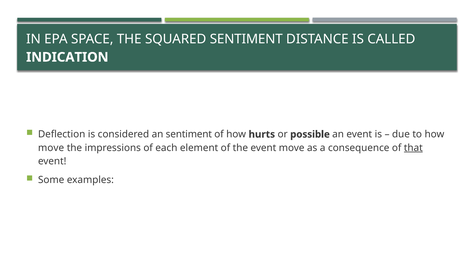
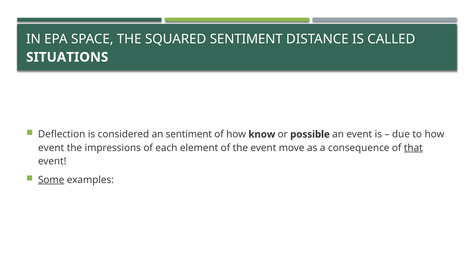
INDICATION: INDICATION -> SITUATIONS (67, 57)
hurts: hurts -> know (262, 134)
move: move -> event (51, 148)
Some underline: none -> present (51, 180)
